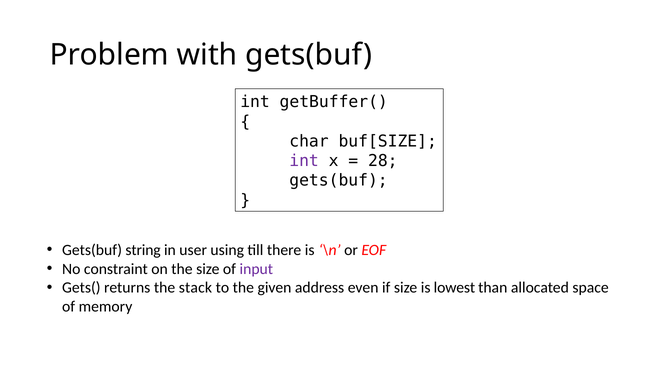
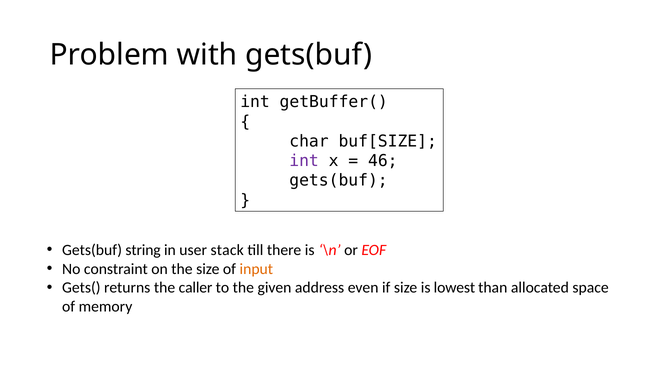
28: 28 -> 46 (383, 161)
using: using -> stack (227, 250)
input colour: purple -> orange (256, 269)
stack: stack -> caller (196, 288)
